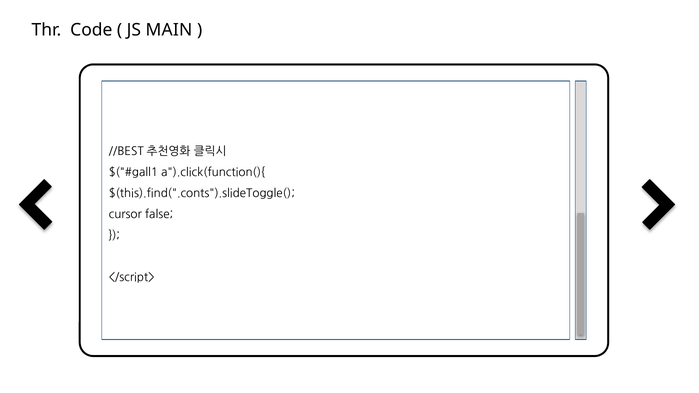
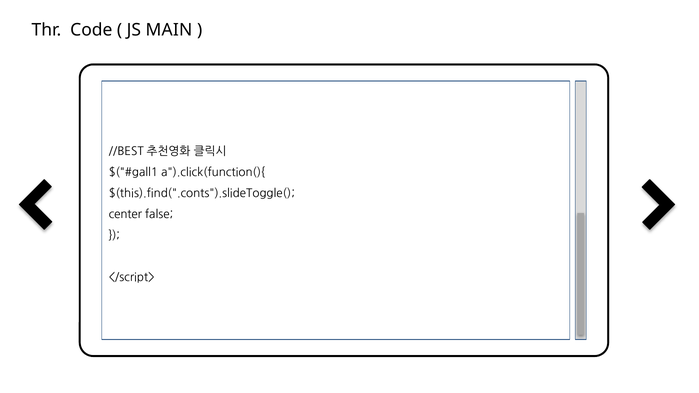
cursor: cursor -> center (125, 215)
